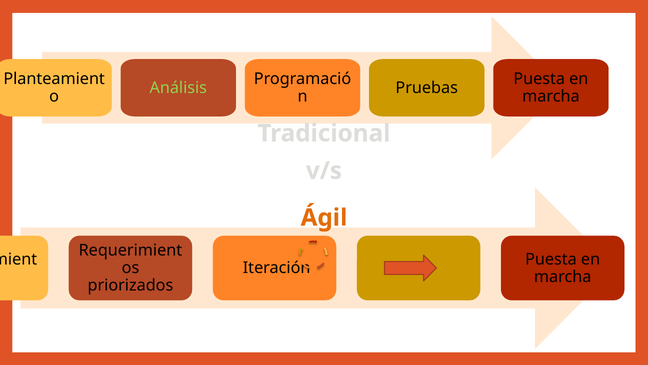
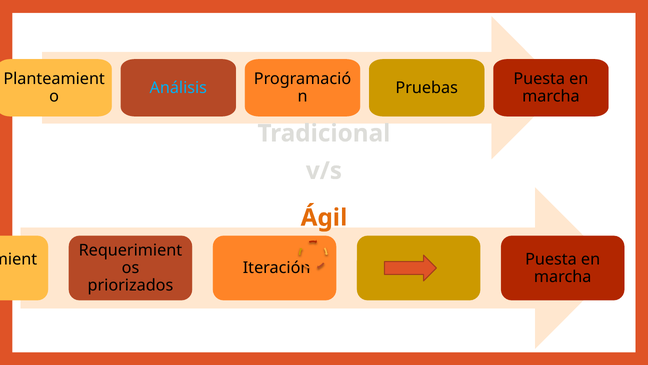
Análisis colour: light green -> light blue (178, 88)
